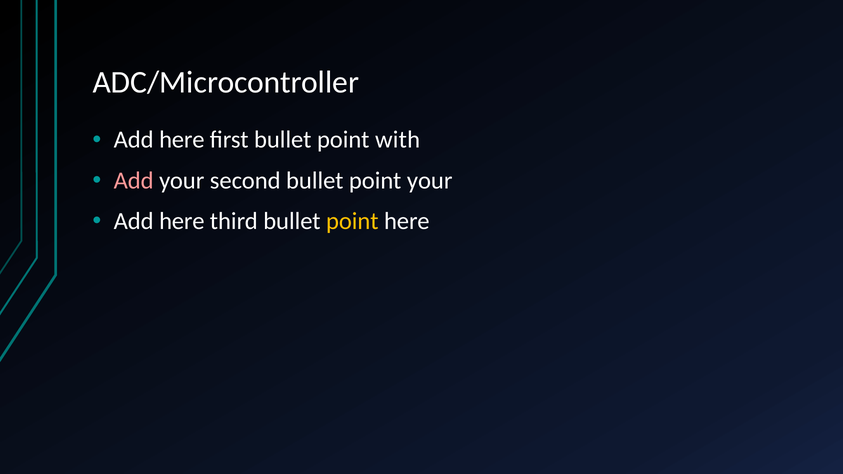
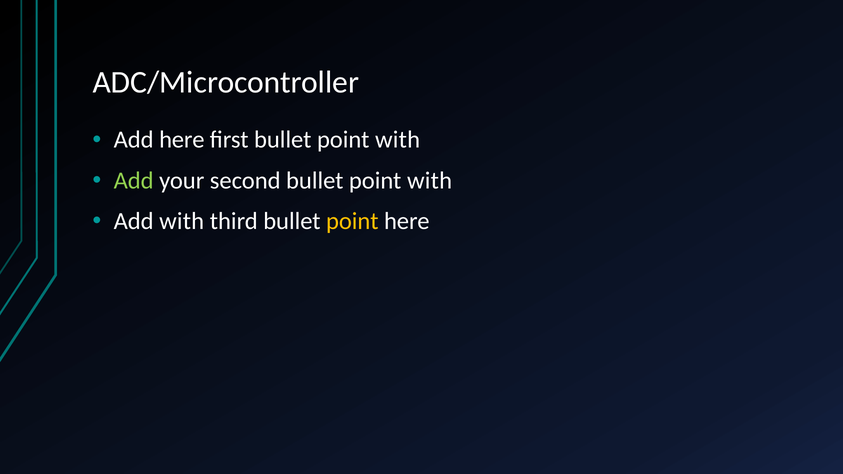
Add colour: pink -> light green (134, 181)
second bullet point your: your -> with (430, 181)
here: here -> with (182, 221)
